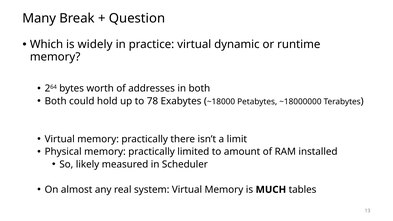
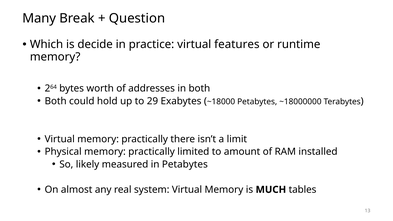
widely: widely -> decide (95, 44)
dynamic: dynamic -> features (237, 44)
78: 78 -> 29 (152, 101)
in Scheduler: Scheduler -> Petabytes (185, 164)
